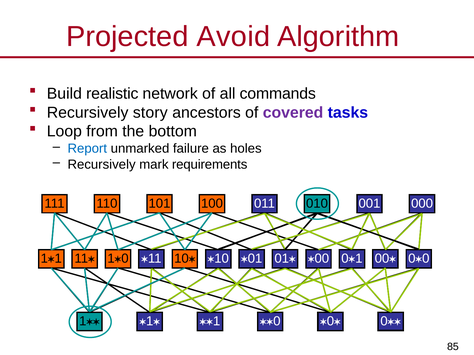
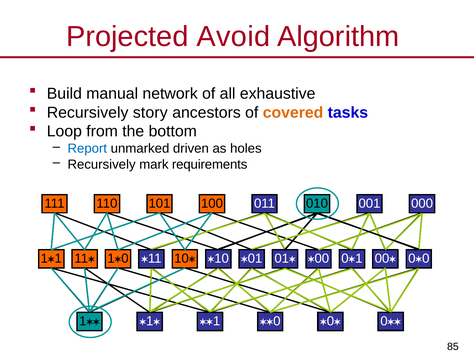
realistic: realistic -> manual (112, 94)
commands: commands -> exhaustive (278, 94)
covered colour: purple -> orange (293, 113)
failure: failure -> driven (191, 149)
